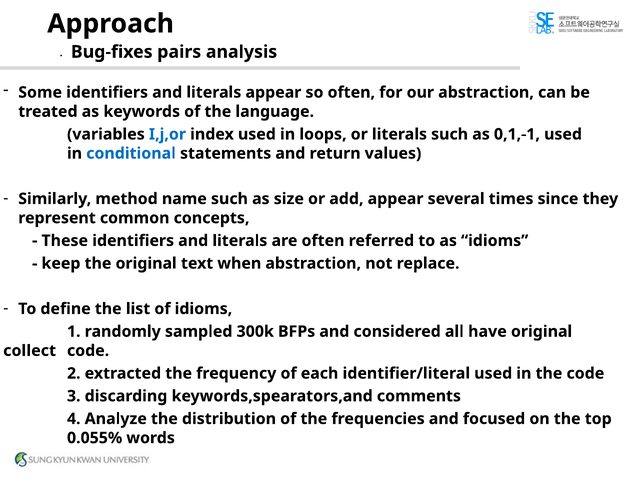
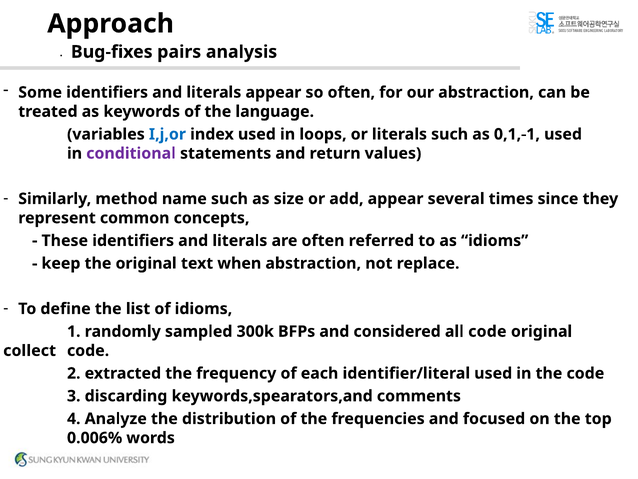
conditional colour: blue -> purple (131, 153)
all have: have -> code (487, 331)
0.055%: 0.055% -> 0.006% (95, 437)
